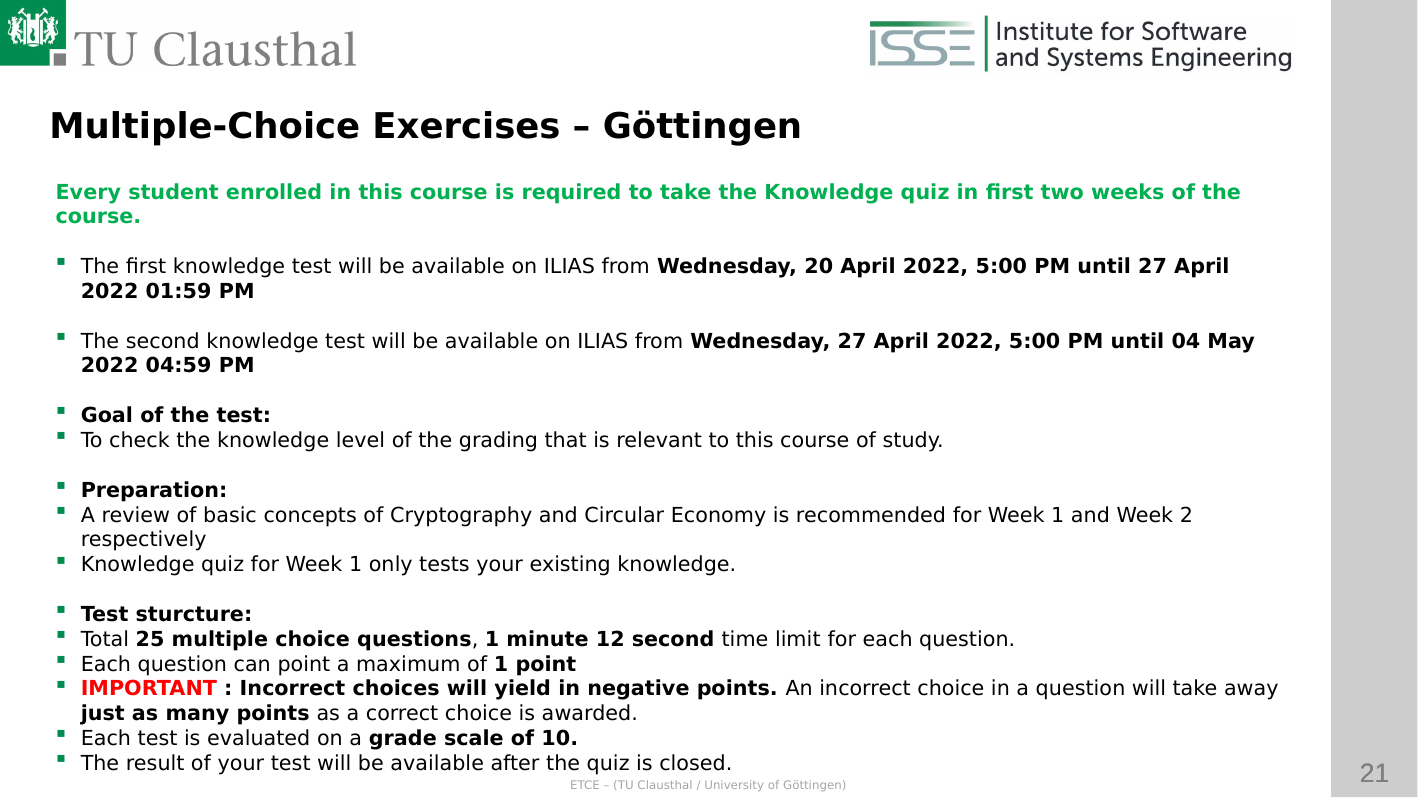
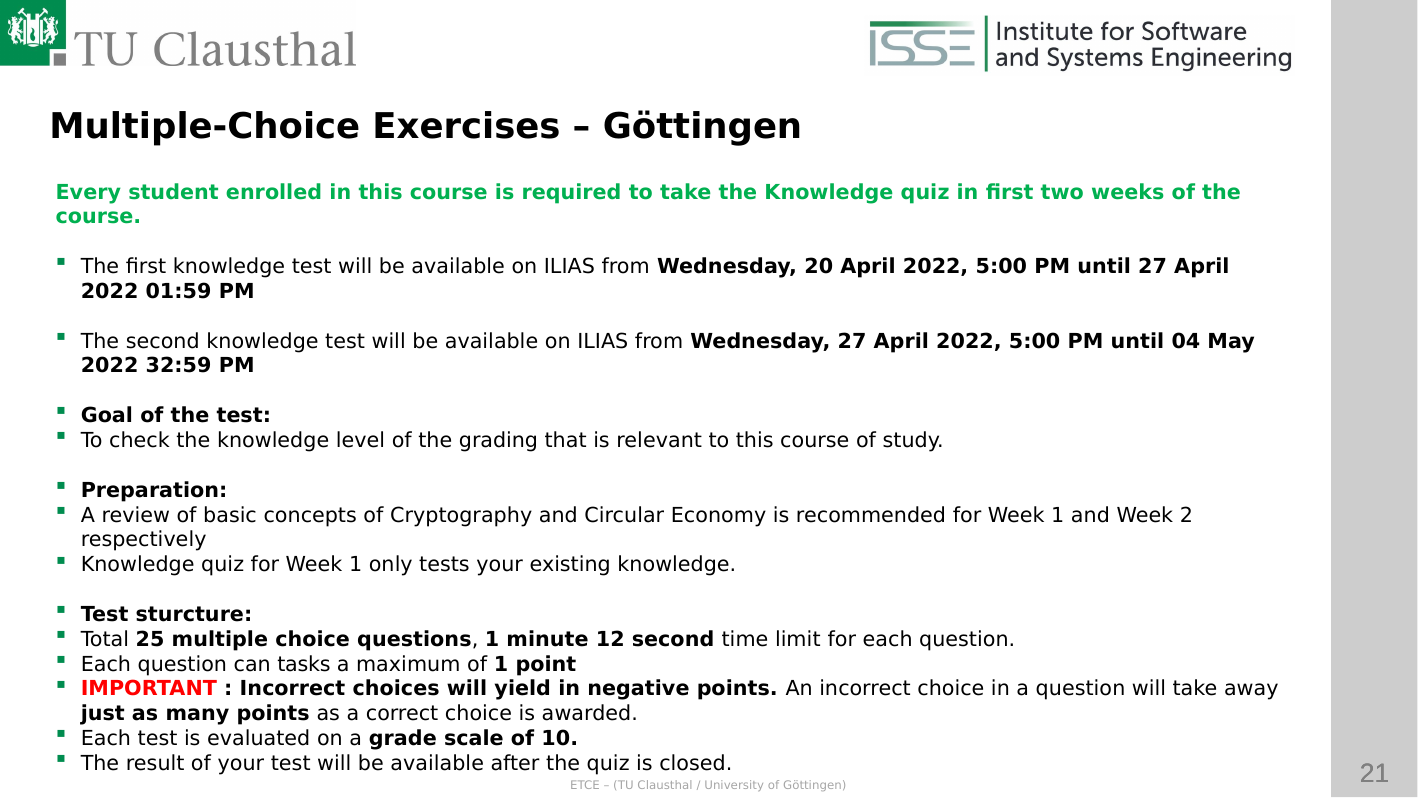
04:59: 04:59 -> 32:59 (179, 366)
can point: point -> tasks (304, 664)
